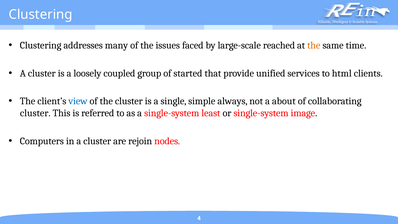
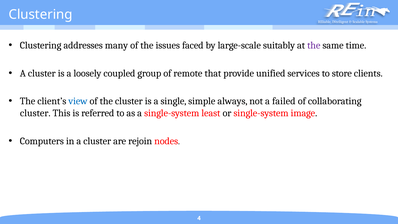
reached: reached -> suitably (279, 45)
the colour: orange -> purple (314, 45)
started: started -> remote (188, 73)
html: html -> store (342, 73)
about: about -> failed (284, 101)
